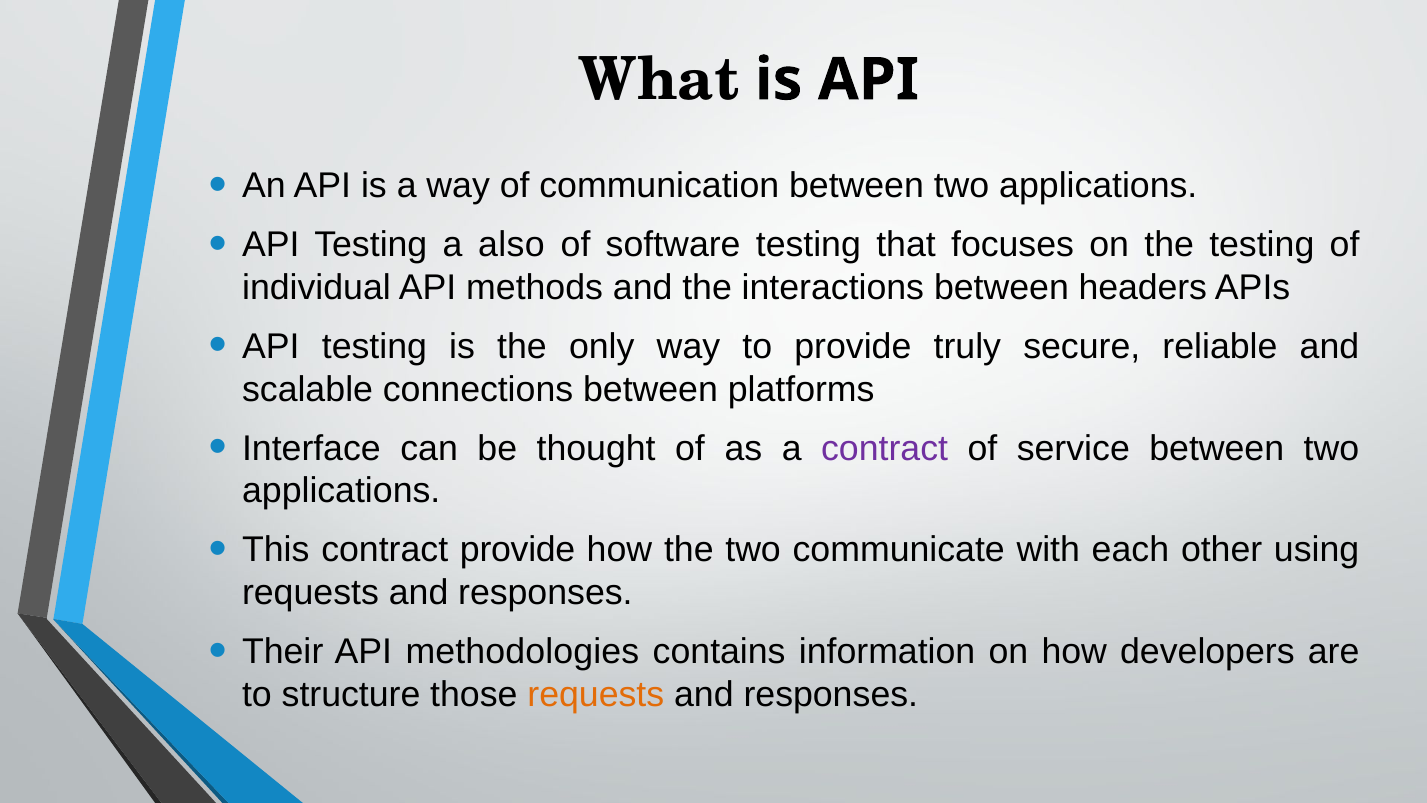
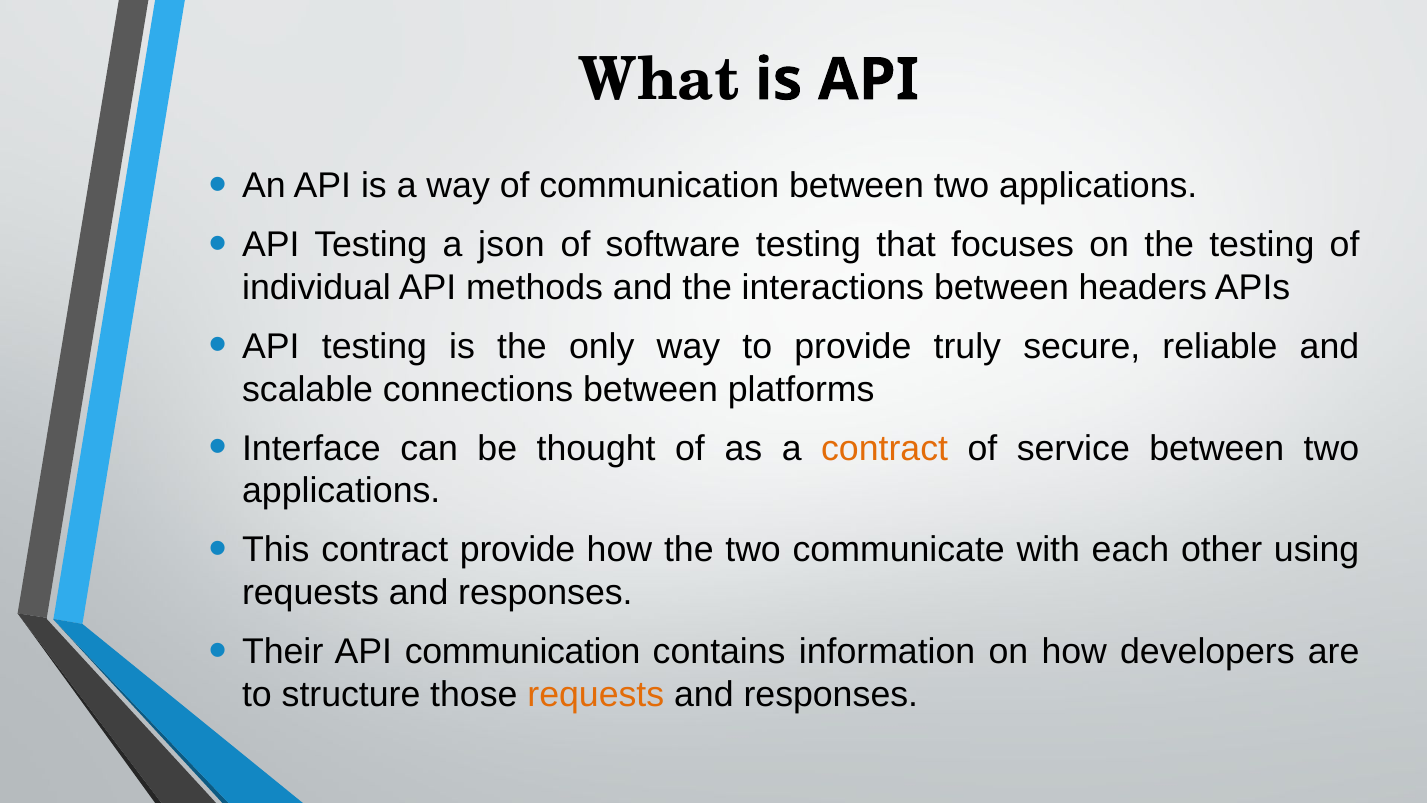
also: also -> json (511, 245)
contract colour: purple -> orange (885, 448)
API methodologies: methodologies -> communication (523, 651)
